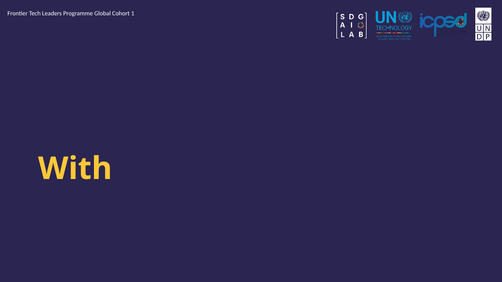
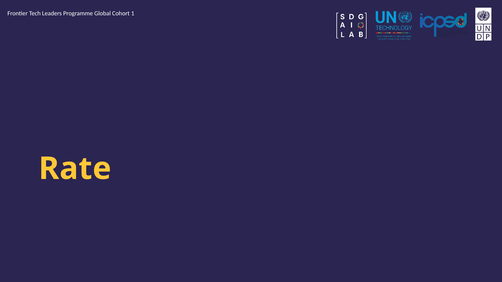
With: With -> Rate (75, 169)
